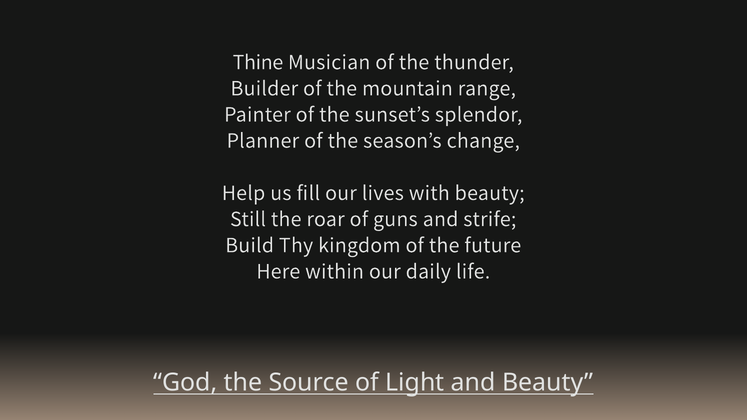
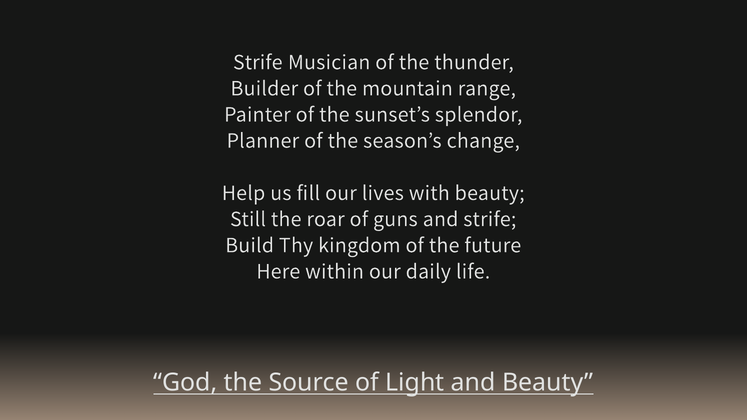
Thine: Thine -> Strife (258, 62)
